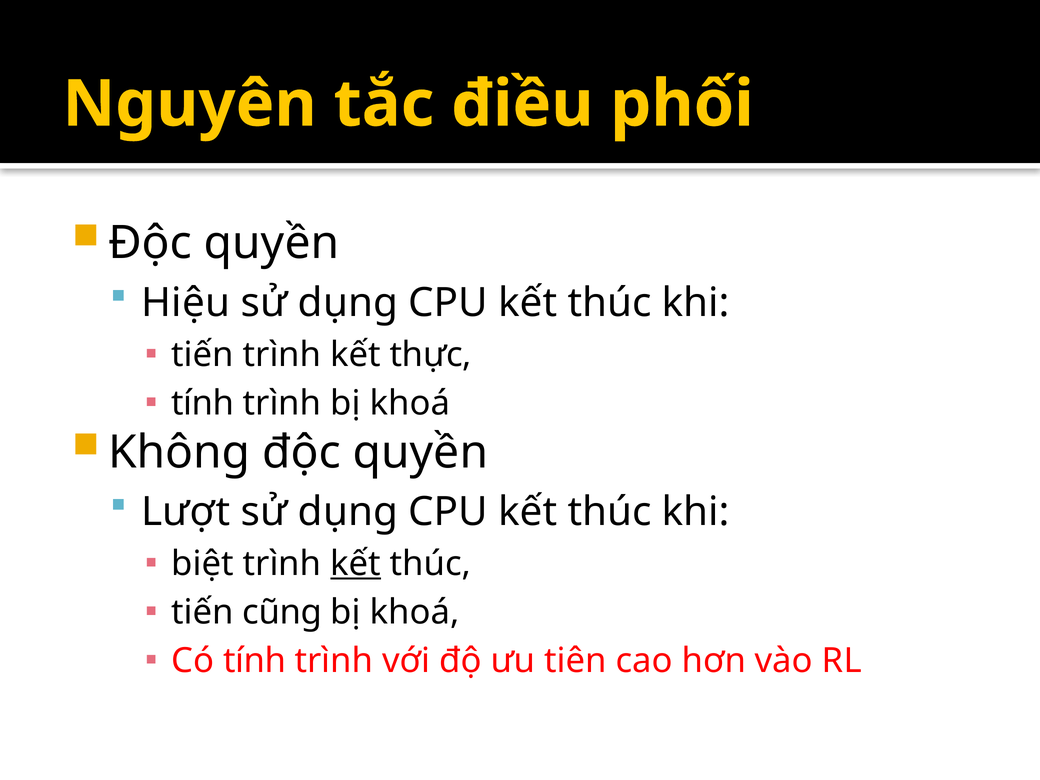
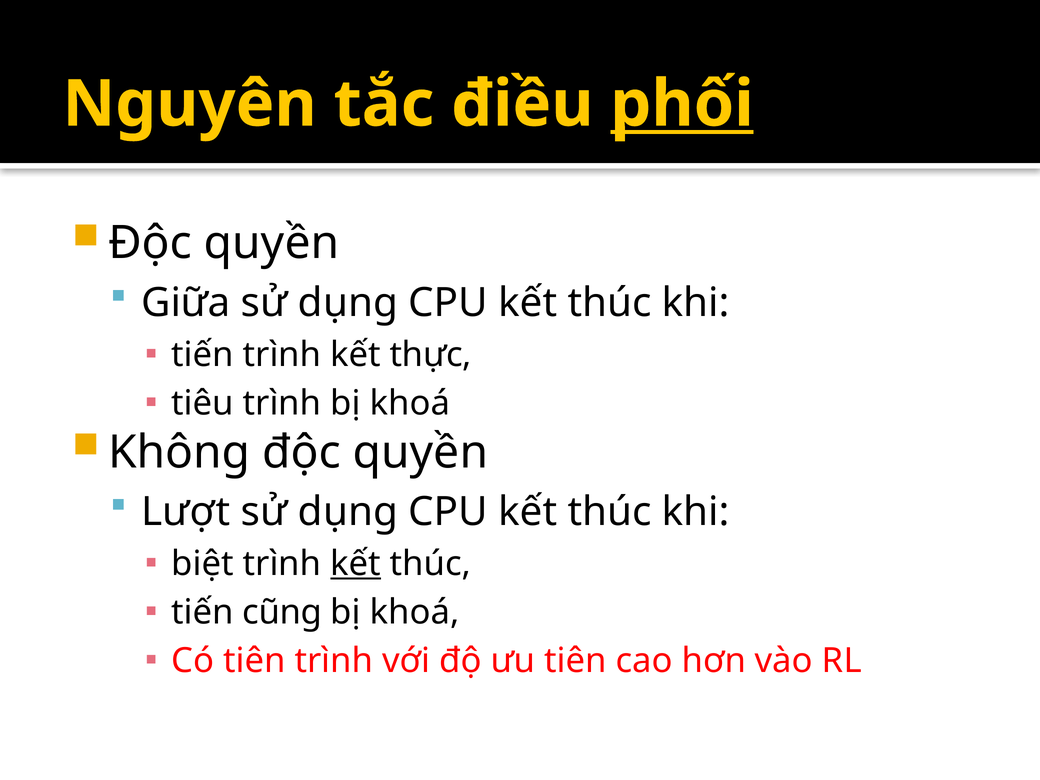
phối underline: none -> present (682, 104)
Hiệu: Hiệu -> Giữa (186, 303)
tính: tính -> tiêu (203, 403)
Có tính: tính -> tiên (255, 661)
